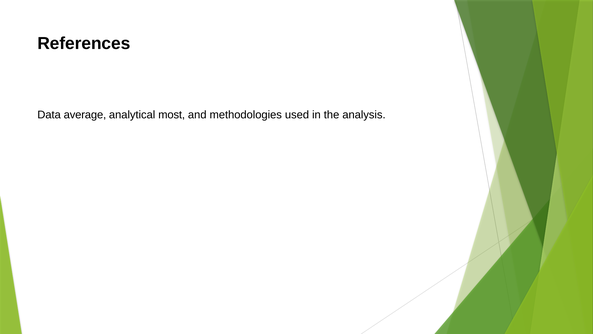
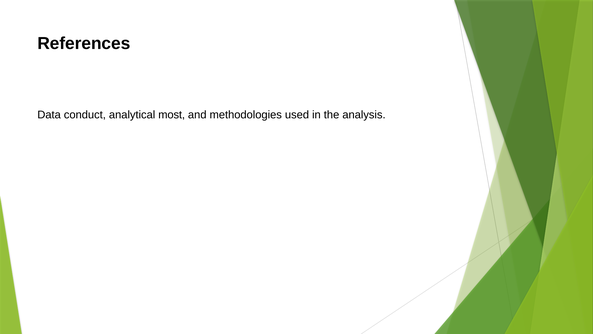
average: average -> conduct (85, 115)
